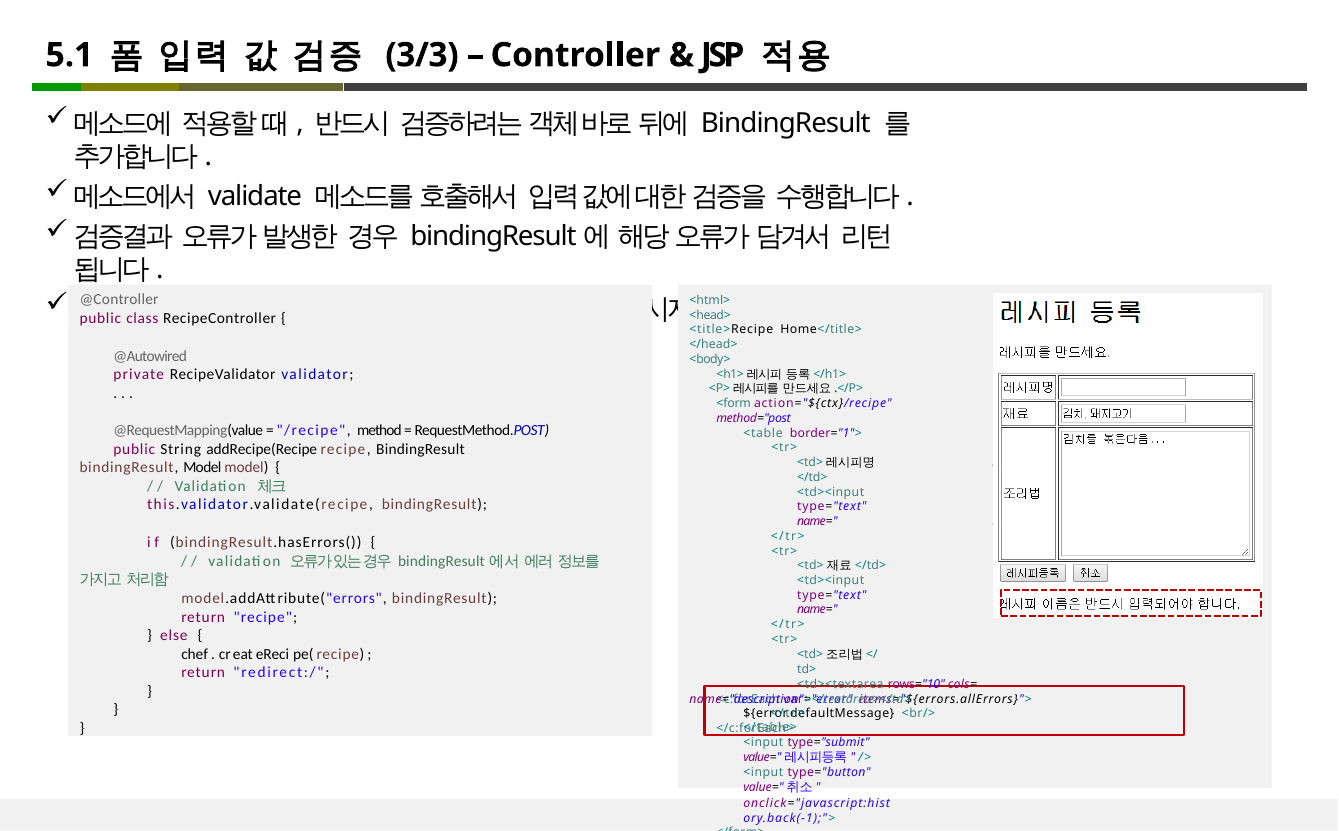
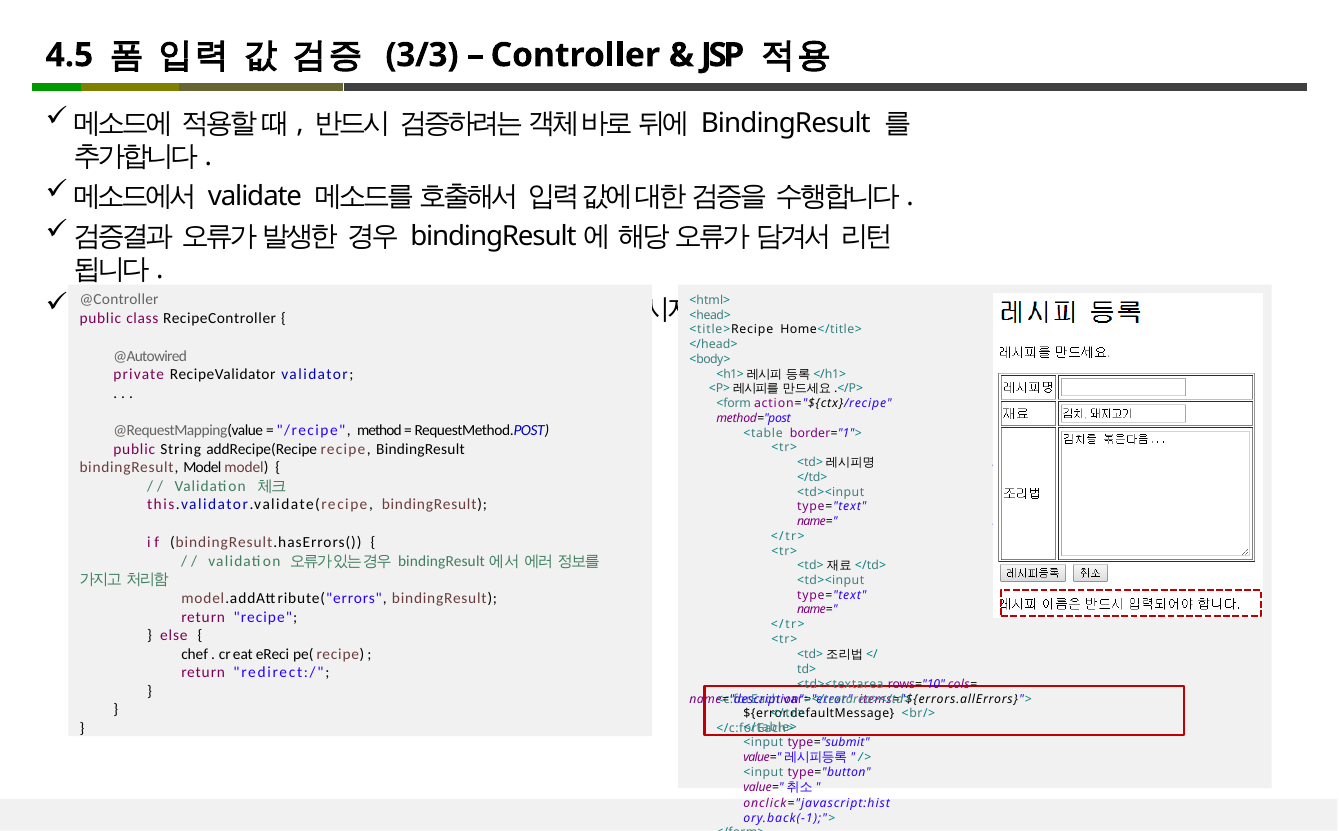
5.1: 5.1 -> 4.5 (69, 55)
